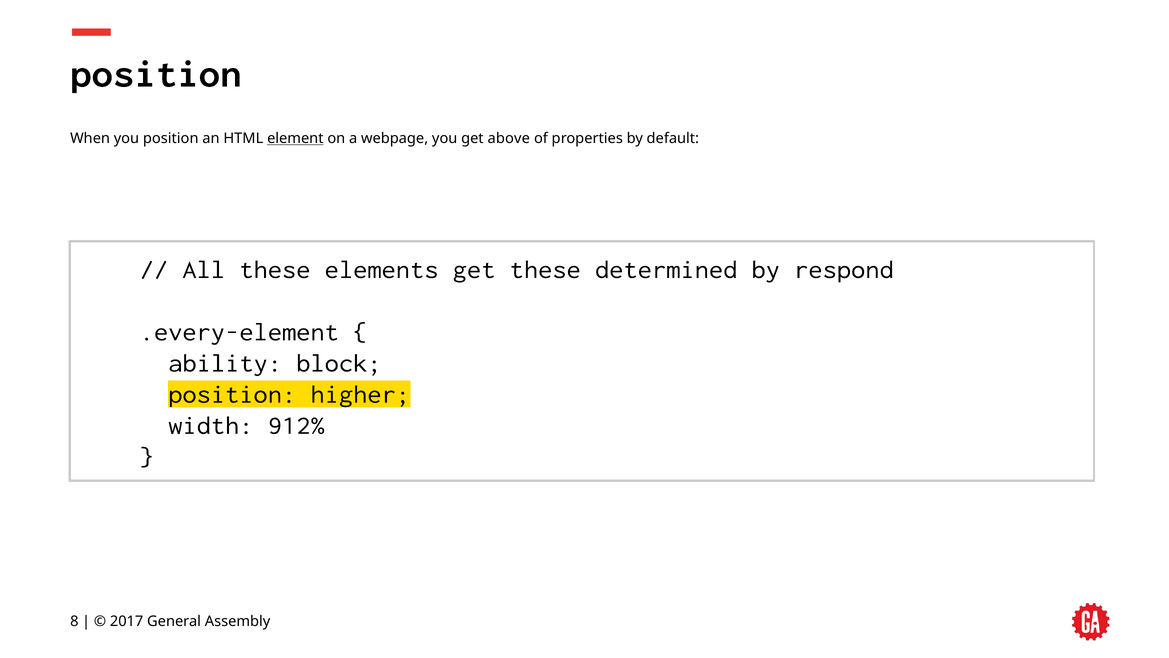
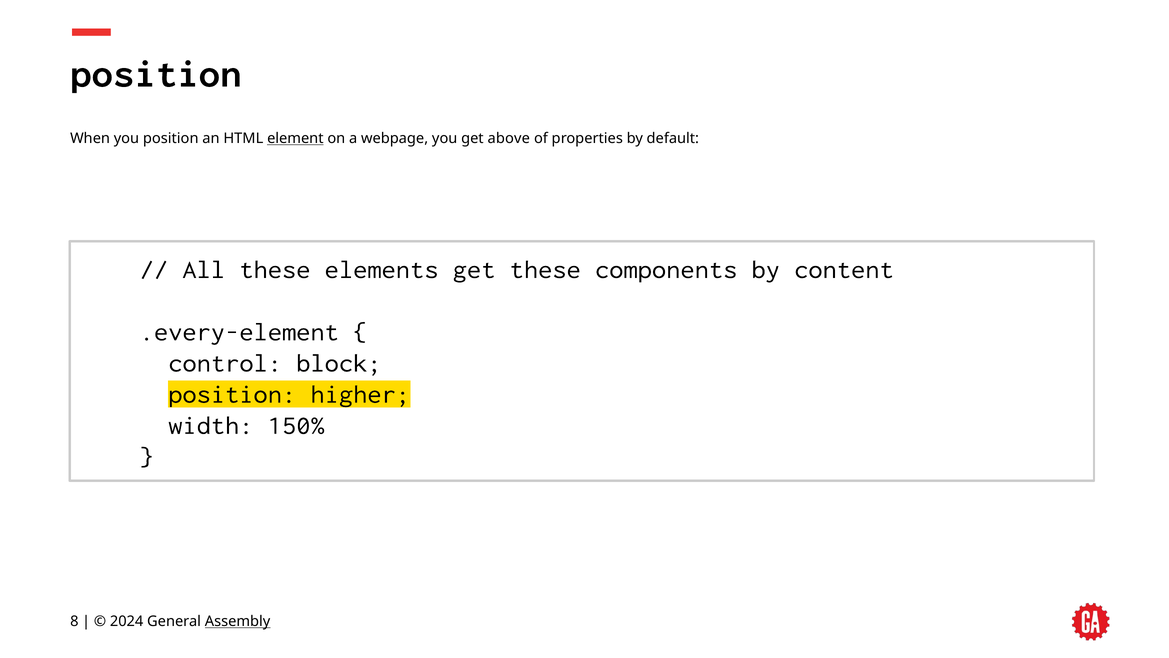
determined: determined -> components (666, 269)
respond: respond -> content (844, 269)
ability: ability -> control (225, 363)
912%: 912% -> 150% (296, 425)
2017: 2017 -> 2024 (127, 621)
Assembly underline: none -> present (238, 621)
